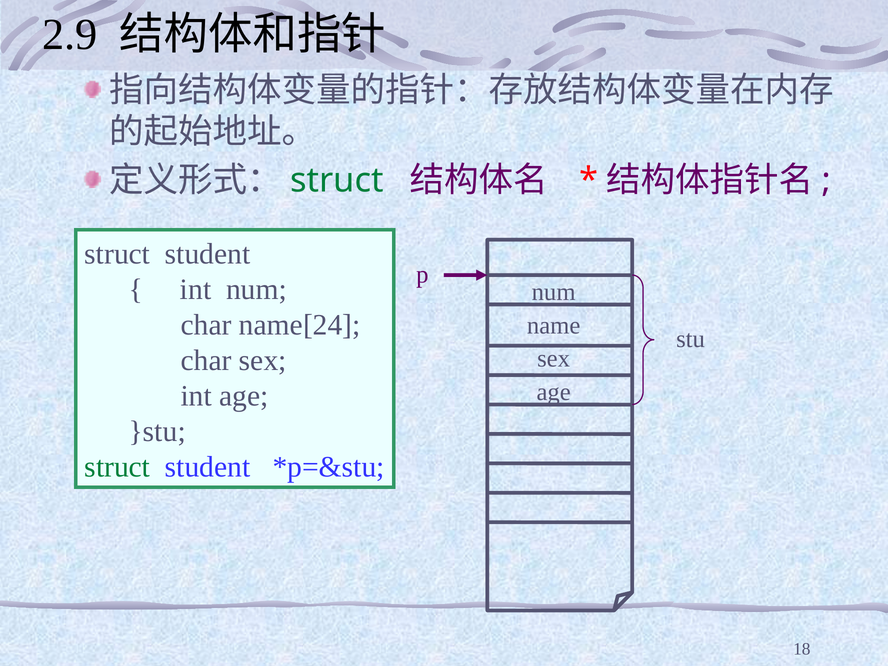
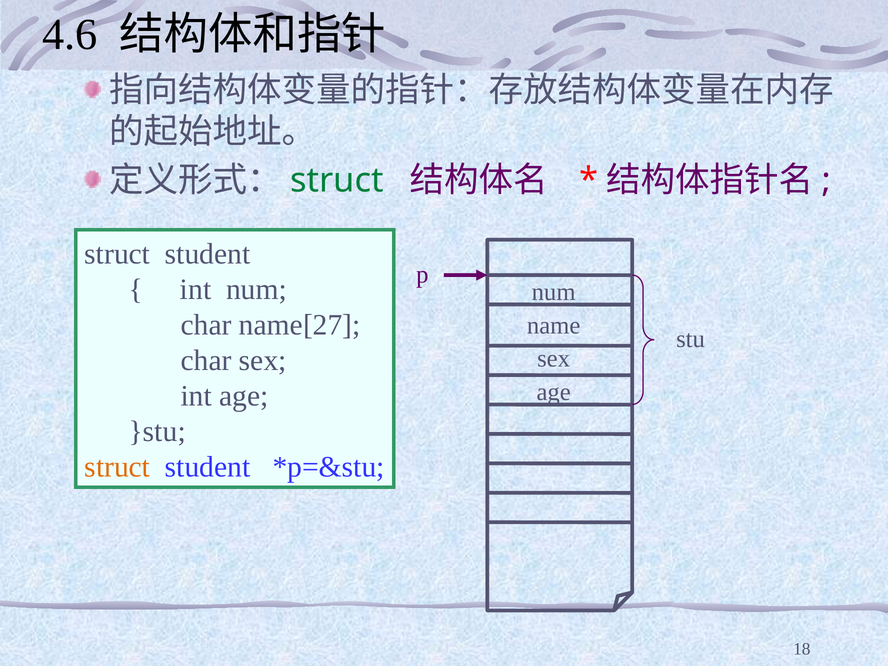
2.9: 2.9 -> 4.6 (70, 34)
name[24: name[24 -> name[27 (300, 325)
struct colour: green -> orange (117, 467)
